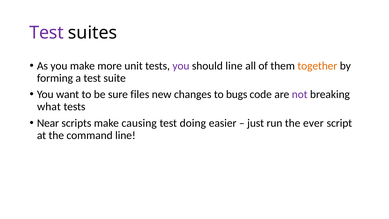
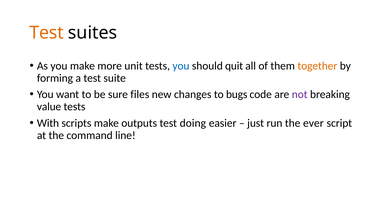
Test colour: purple -> orange (47, 33)
you colour: purple -> blue (181, 66)
should line: line -> quit (234, 66)
what: what -> value (49, 107)
Near: Near -> With (48, 123)
causing: causing -> outputs (139, 123)
